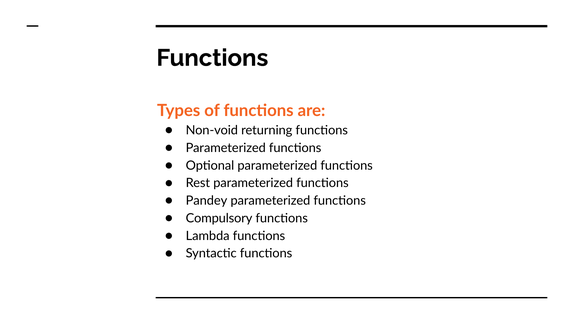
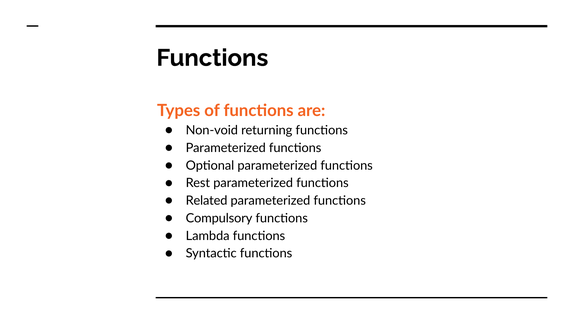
Pandey: Pandey -> Related (207, 201)
